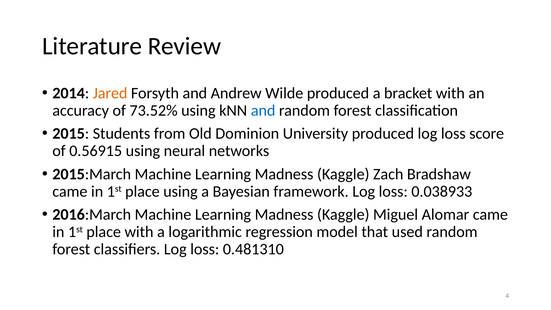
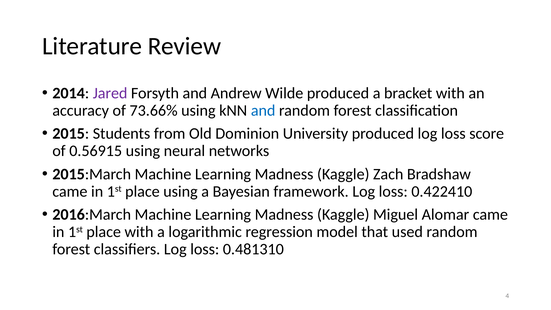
Jared colour: orange -> purple (110, 93)
73.52%: 73.52% -> 73.66% (154, 111)
0.038933: 0.038933 -> 0.422410 (442, 191)
